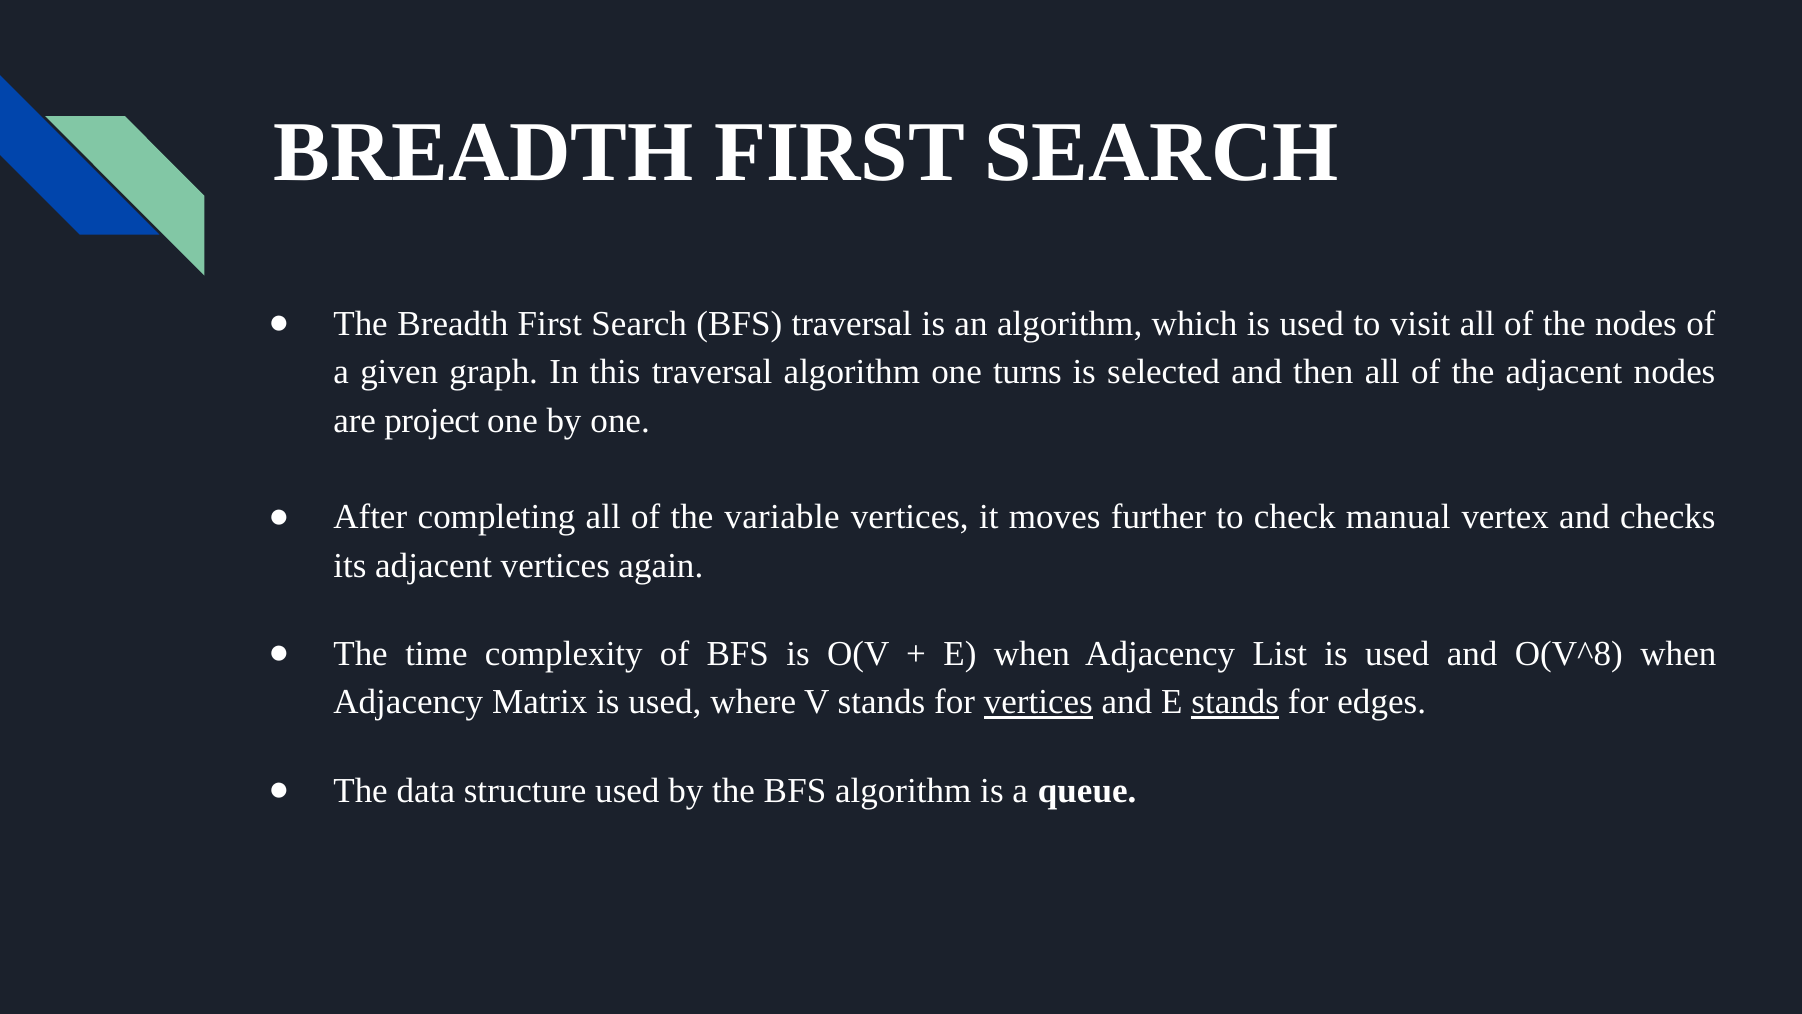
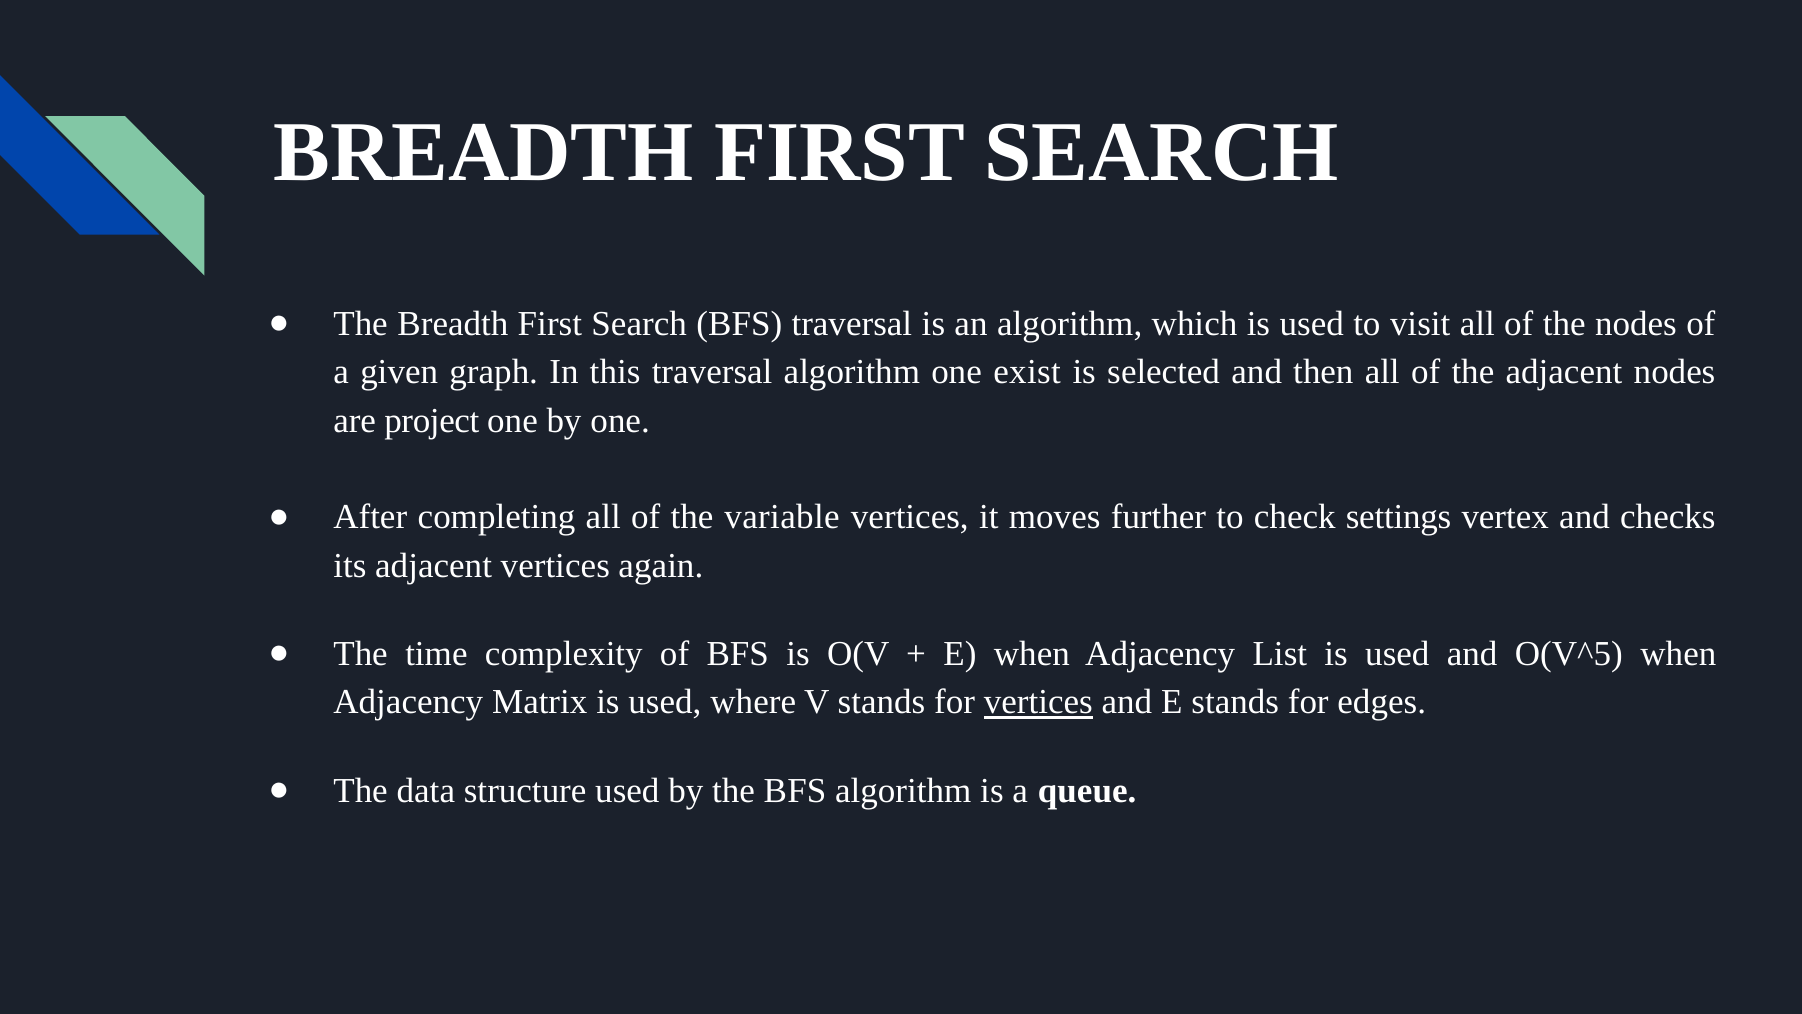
turns: turns -> exist (1027, 372)
manual: manual -> settings (1399, 517)
O(V^8: O(V^8 -> O(V^5 (1569, 654)
stands underline: present -> none (1235, 702)
